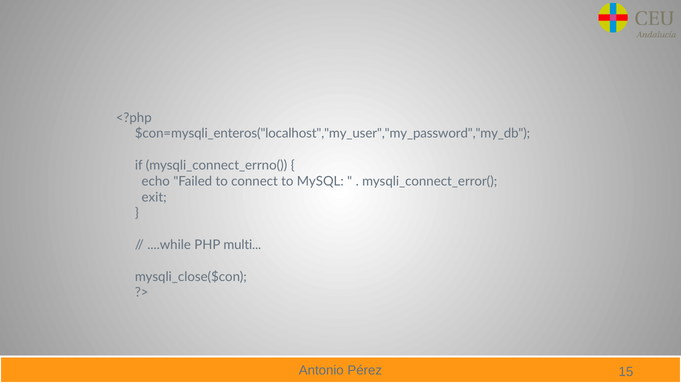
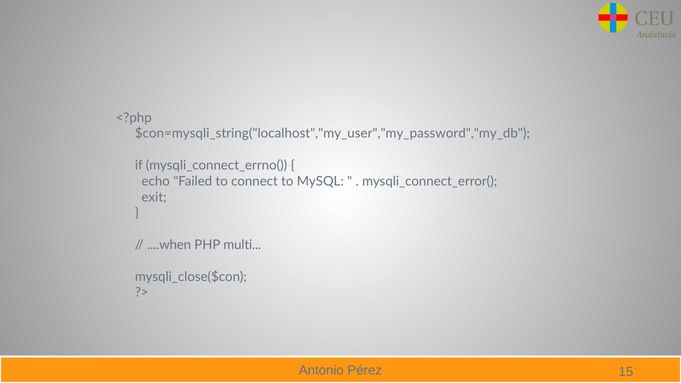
$con=mysqli_enteros("localhost","my_user","my_password","my_db: $con=mysqli_enteros("localhost","my_user","my_password","my_db -> $con=mysqli_string("localhost","my_user","my_password","my_db (332, 134)
....while: ....while -> ....when (169, 245)
